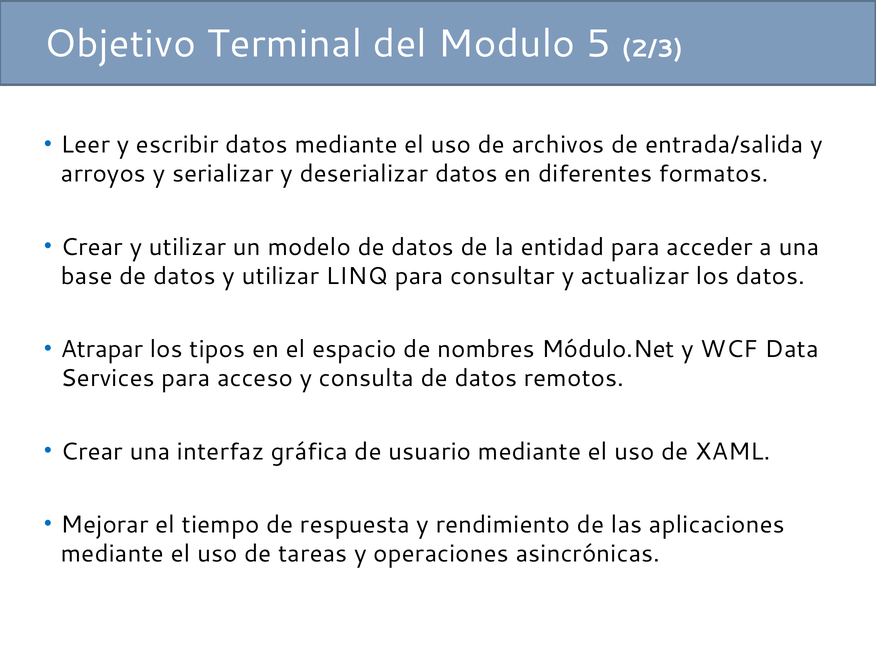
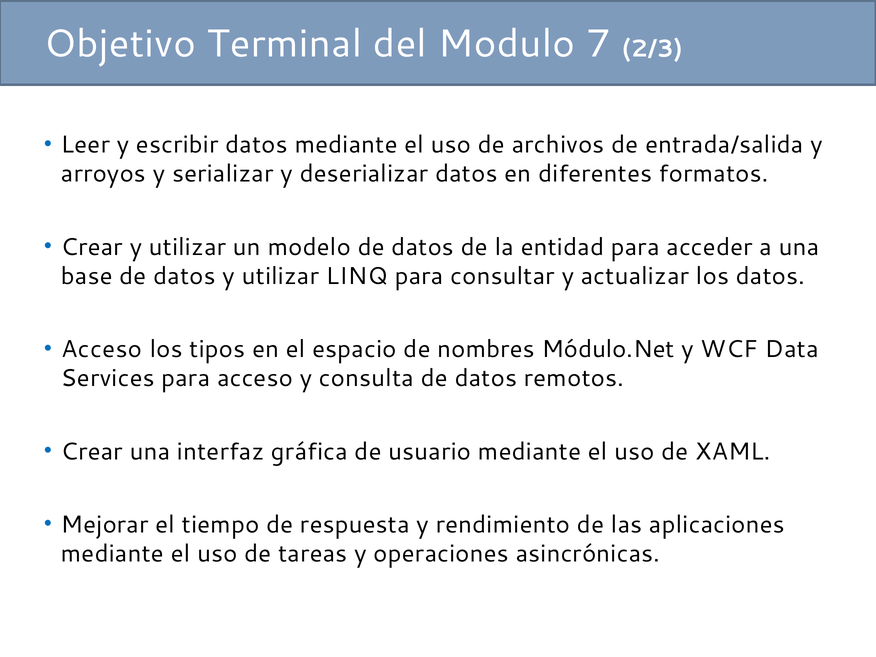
5: 5 -> 7 (598, 44)
Atrapar: Atrapar -> Acceso (102, 349)
